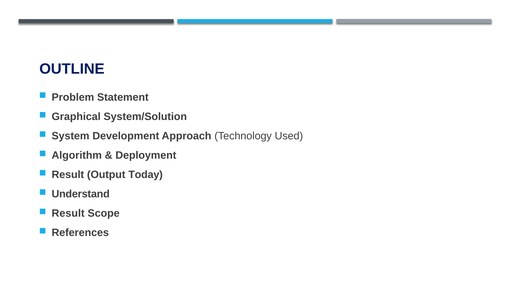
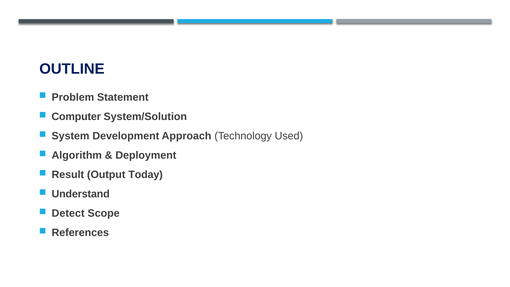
Graphical: Graphical -> Computer (76, 117)
Result: Result -> Detect (68, 213)
